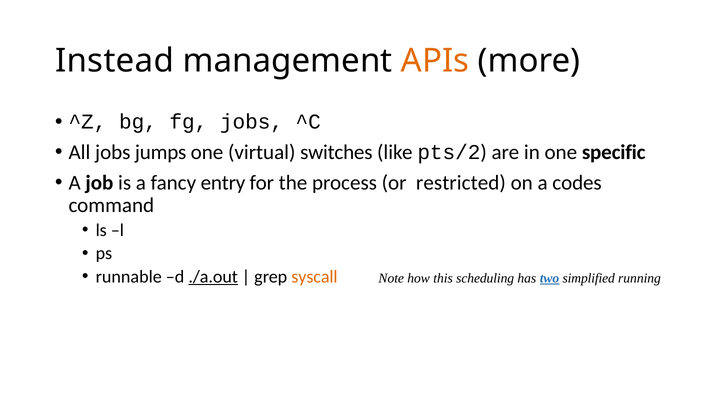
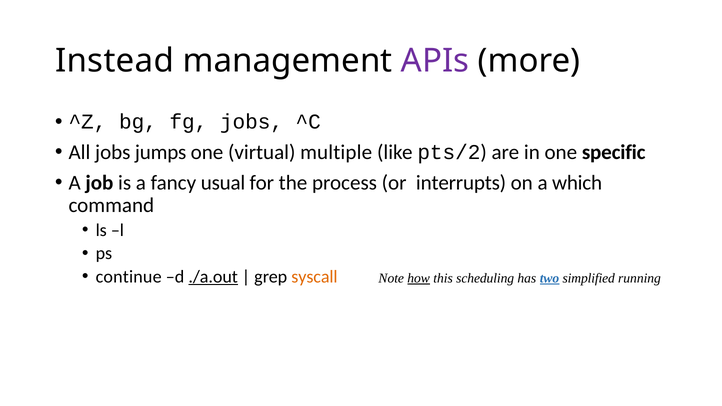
APIs colour: orange -> purple (435, 61)
switches: switches -> multiple (336, 152)
entry: entry -> usual (223, 183)
restricted: restricted -> interrupts (461, 183)
codes: codes -> which (577, 183)
runnable: runnable -> continue (129, 277)
how underline: none -> present (419, 278)
